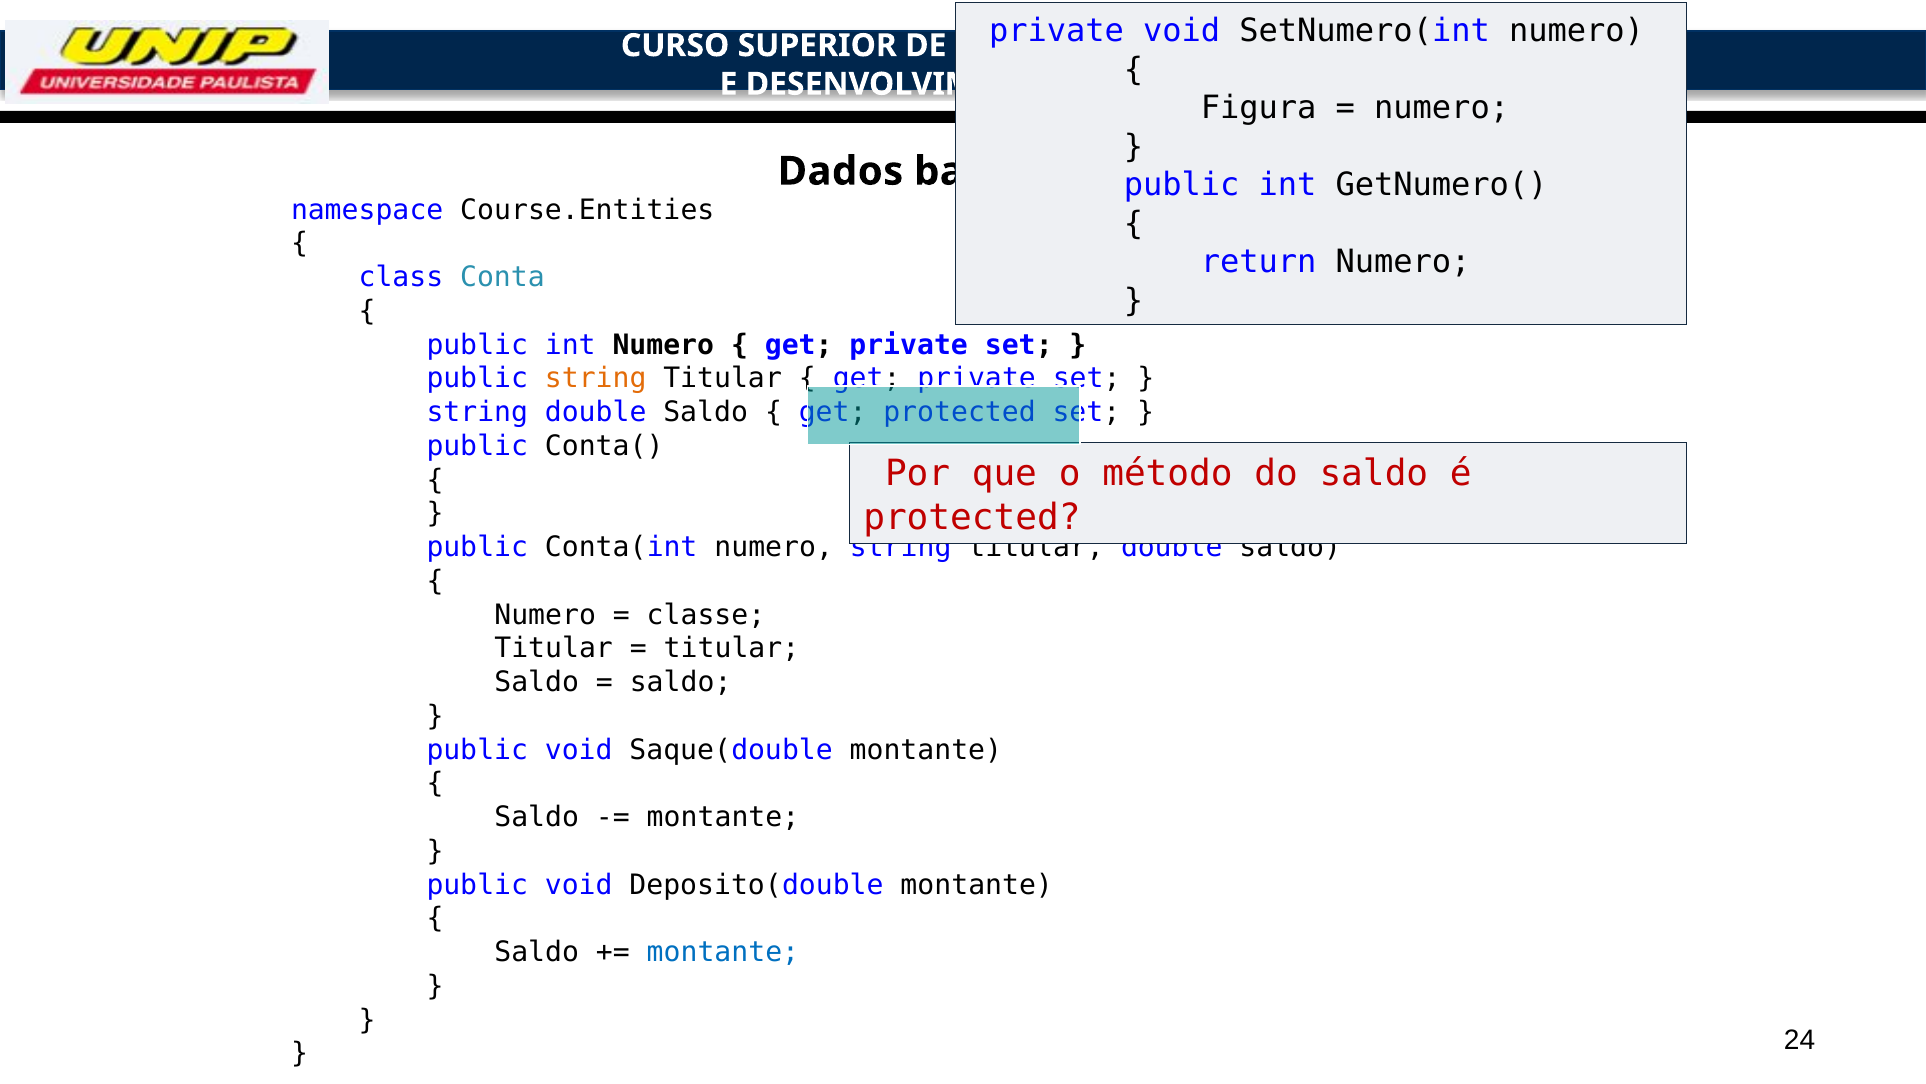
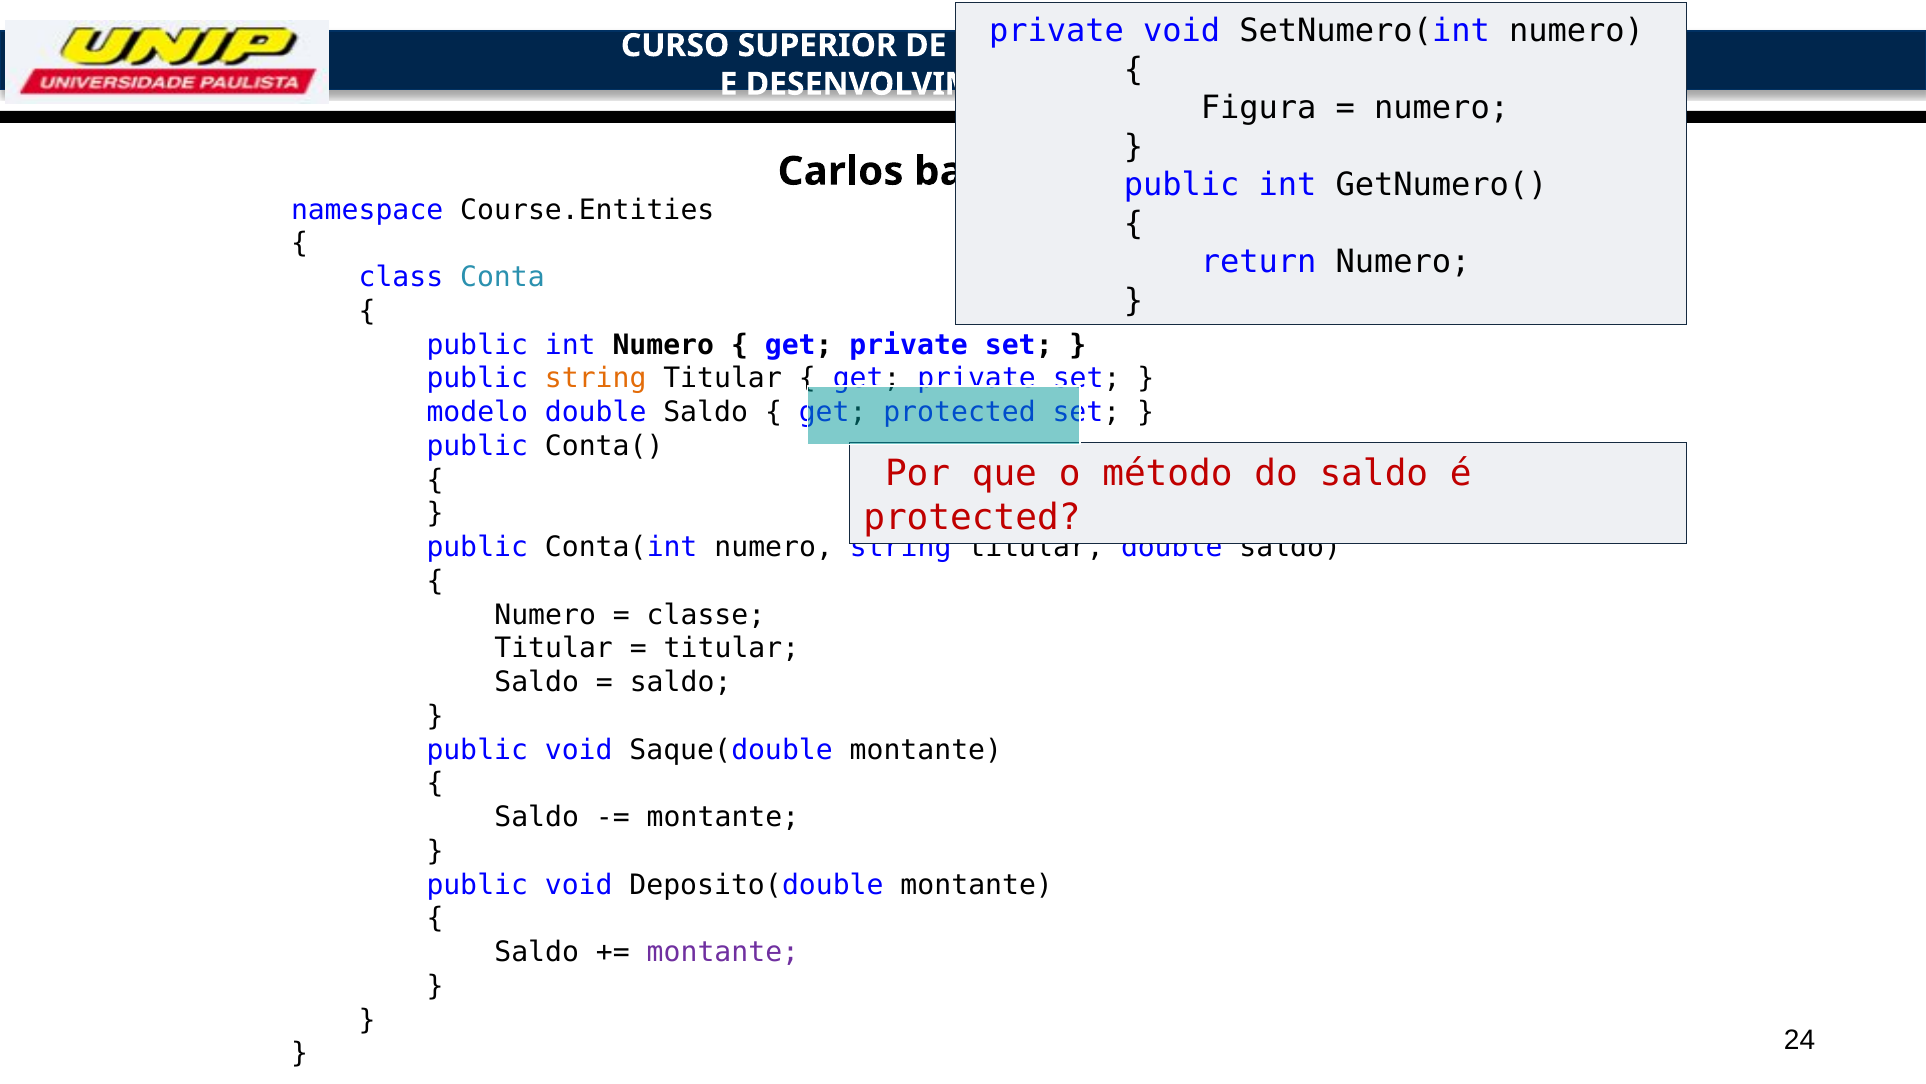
Dados: Dados -> Carlos (841, 171)
string: string -> modelo (477, 412)
montante colour: blue -> purple (723, 952)
